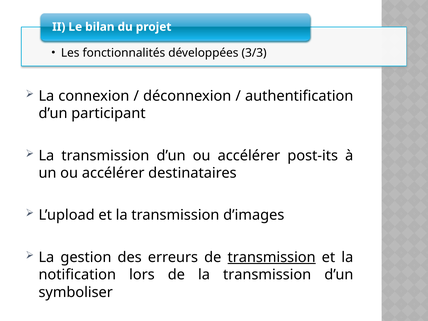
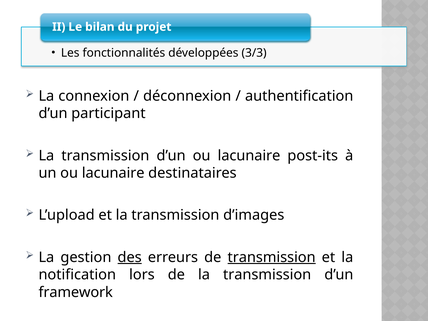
d’un ou accélérer: accélérer -> lacunaire (249, 156)
un ou accélérer: accélérer -> lacunaire (113, 173)
des underline: none -> present (130, 257)
symboliser: symboliser -> framework (76, 292)
